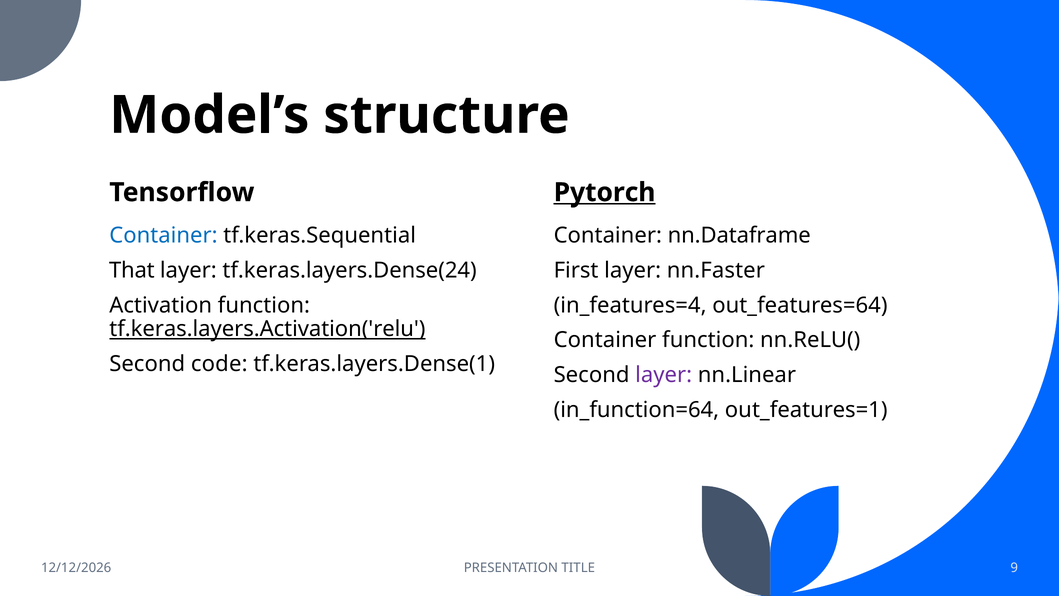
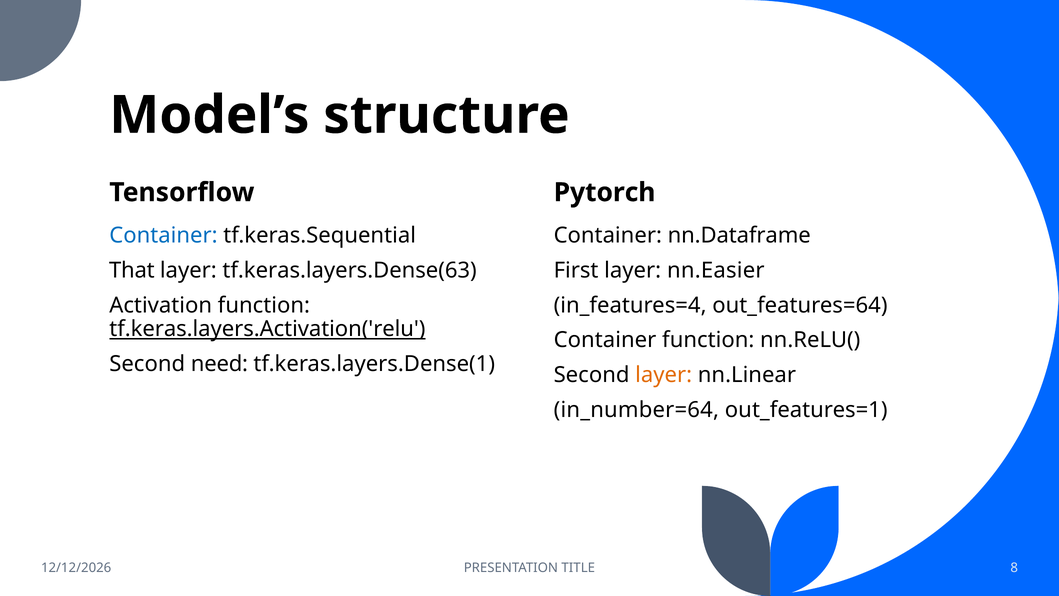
Pytorch underline: present -> none (605, 192)
tf.keras.layers.Dense(24: tf.keras.layers.Dense(24 -> tf.keras.layers.Dense(63 (350, 270)
nn.Faster: nn.Faster -> nn.Easier (716, 270)
code: code -> need (219, 364)
layer colour: purple -> orange (664, 375)
in_function=64: in_function=64 -> in_number=64 (636, 410)
9: 9 -> 8 (1014, 568)
